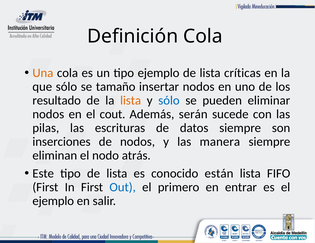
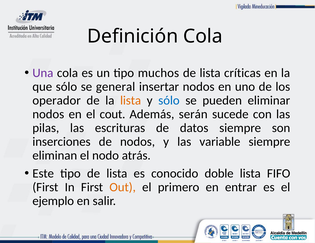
Una colour: orange -> purple (43, 73)
tipo ejemplo: ejemplo -> muchos (158, 73)
tamaño: tamaño -> general (116, 87)
resultado: resultado -> operador (57, 101)
manera: manera -> variable (220, 142)
están: están -> doble (219, 174)
Out colour: blue -> orange (123, 187)
